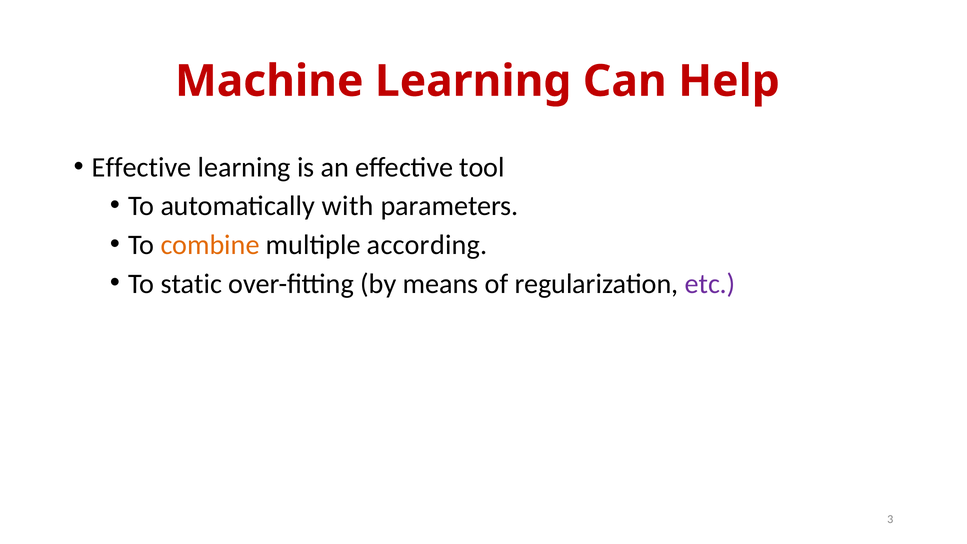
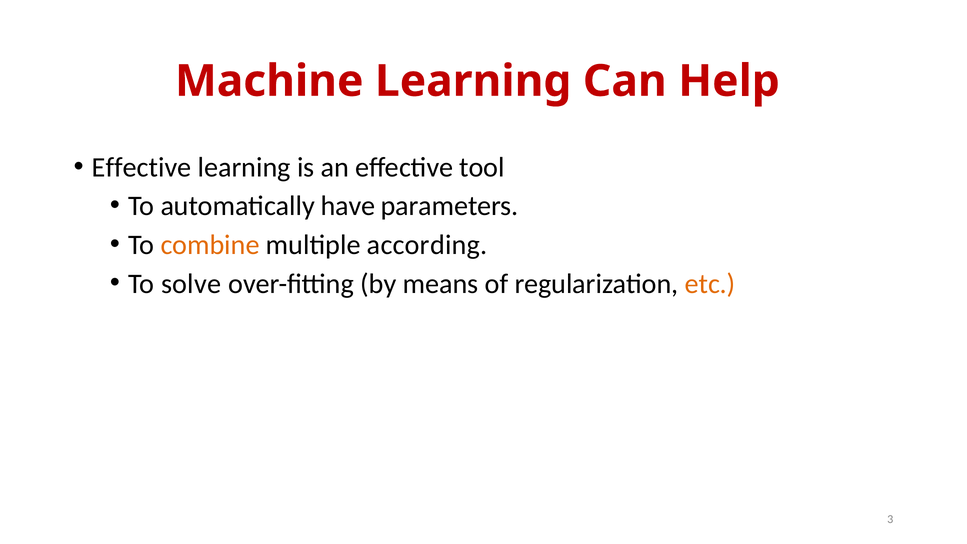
with: with -> have (348, 206)
static: static -> solve (191, 284)
etc colour: purple -> orange (710, 284)
